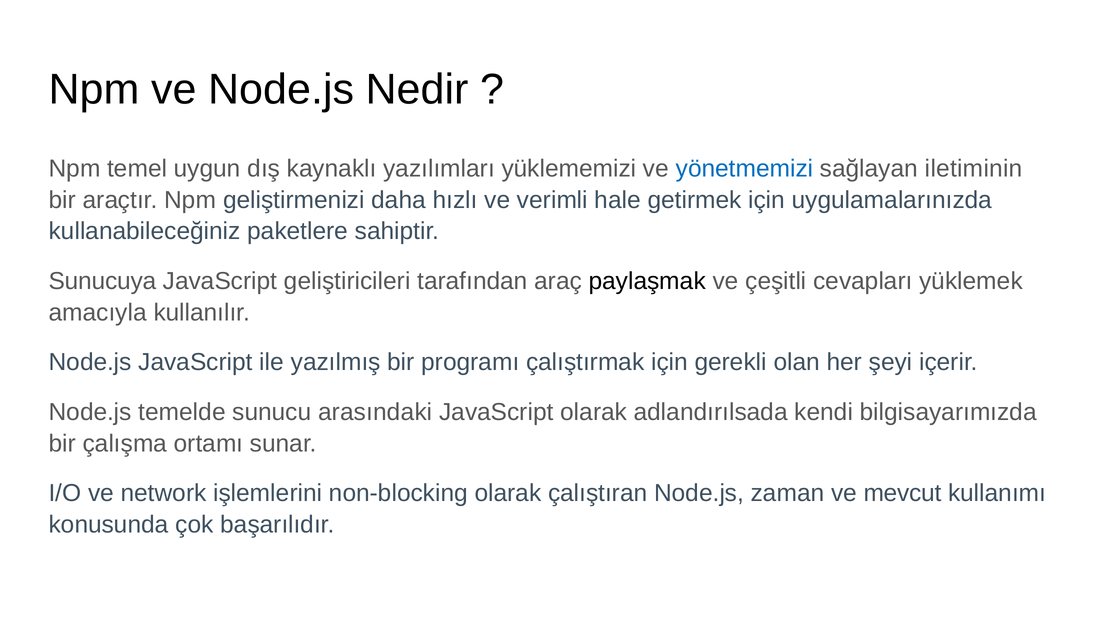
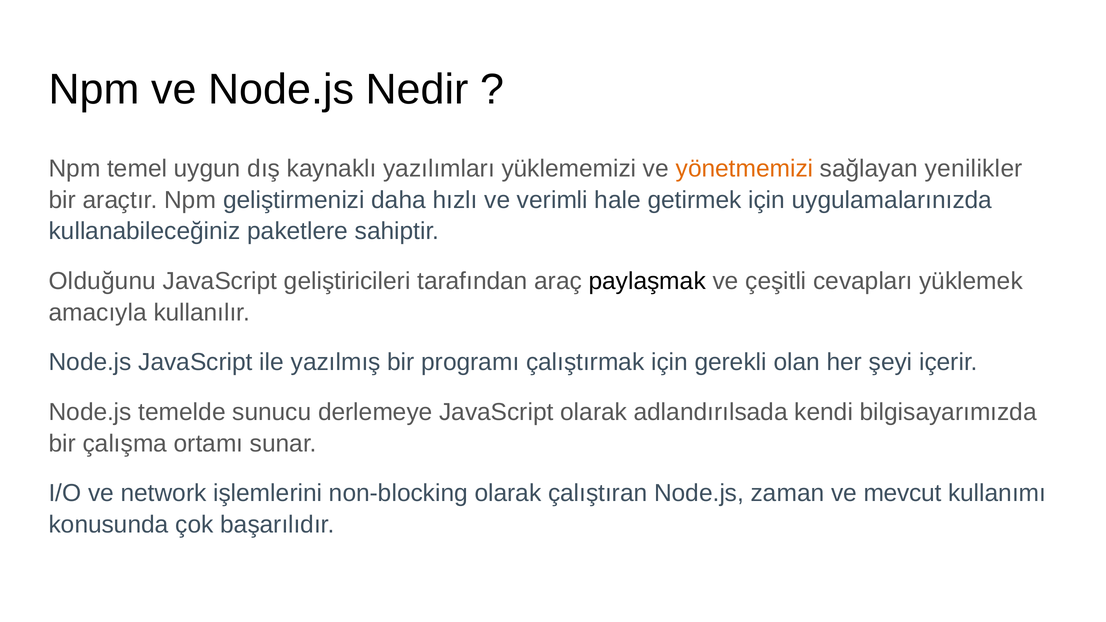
yönetmemizi colour: blue -> orange (745, 169)
iletiminin: iletiminin -> yenilikler (974, 169)
Sunucuya: Sunucuya -> Olduğunu (102, 281)
arasındaki: arasındaki -> derlemeye (375, 412)
